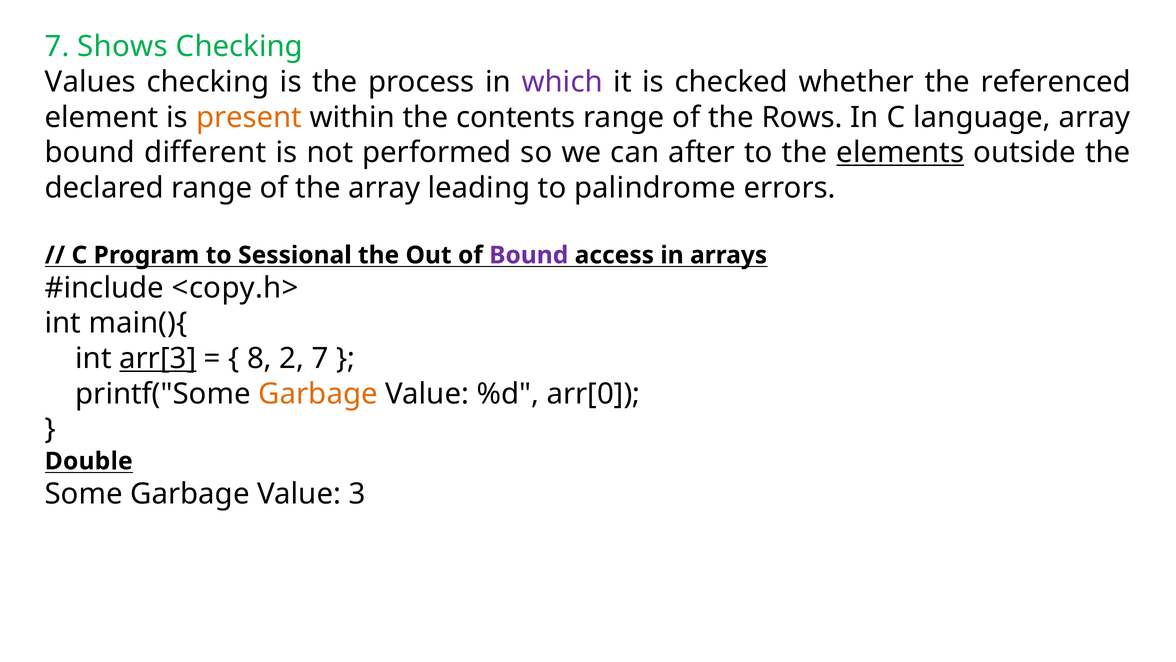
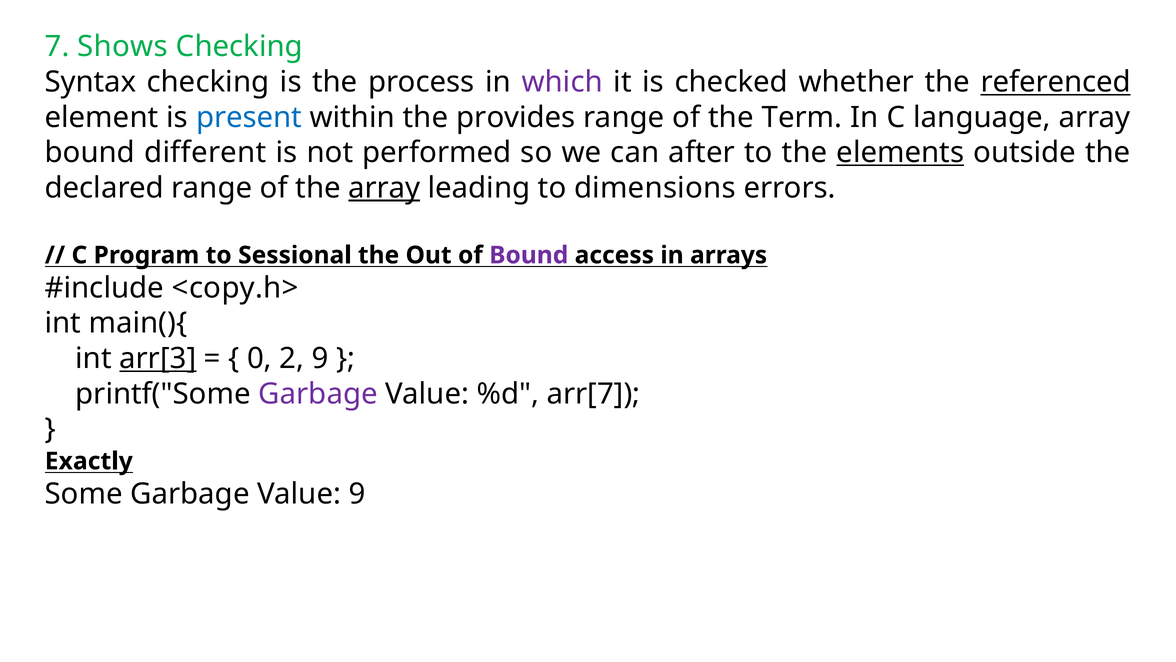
Values: Values -> Syntax (90, 82)
referenced underline: none -> present (1056, 82)
present colour: orange -> blue (249, 117)
contents: contents -> provides (516, 117)
Rows: Rows -> Term (802, 117)
array underline: none -> present (384, 188)
palindrome: palindrome -> dimensions (655, 188)
8: 8 -> 0 (260, 358)
2 7: 7 -> 9 (320, 358)
Garbage colour: orange -> purple (318, 394)
arr[0: arr[0 -> arr[7 (593, 394)
Double: Double -> Exactly (89, 461)
Value 3: 3 -> 9 (357, 494)
